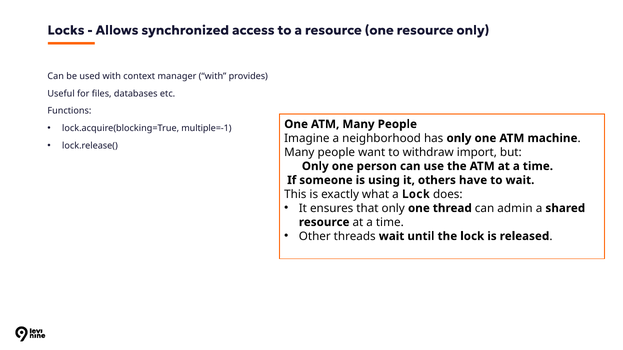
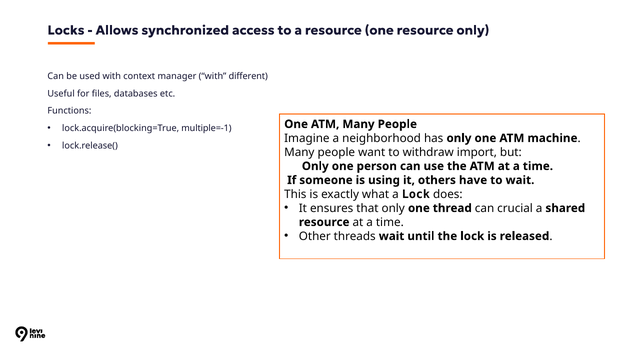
provides: provides -> different (248, 76)
admin: admin -> crucial (515, 208)
